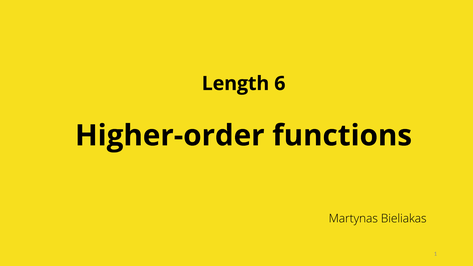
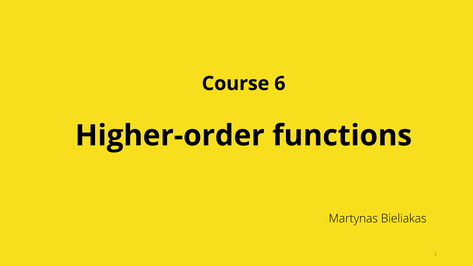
Length: Length -> Course (235, 84)
